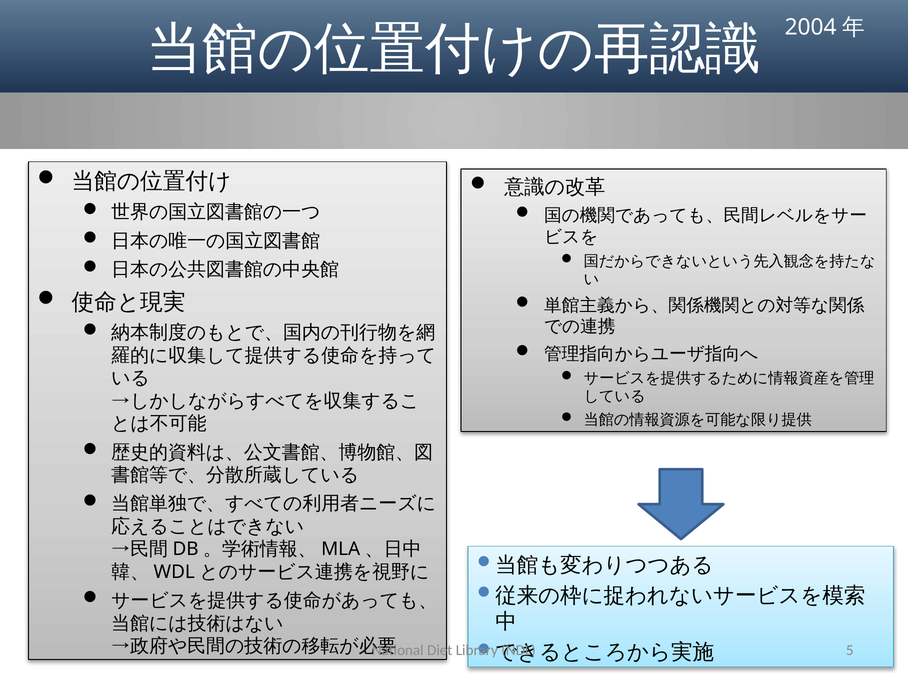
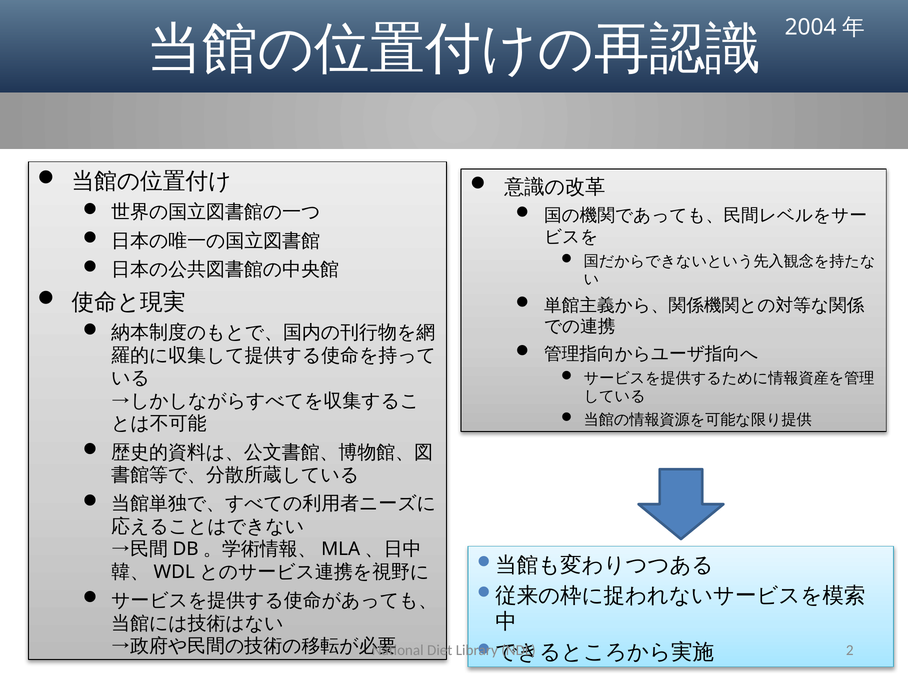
5: 5 -> 2 (850, 650)
